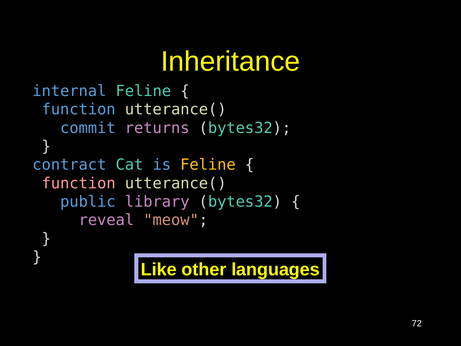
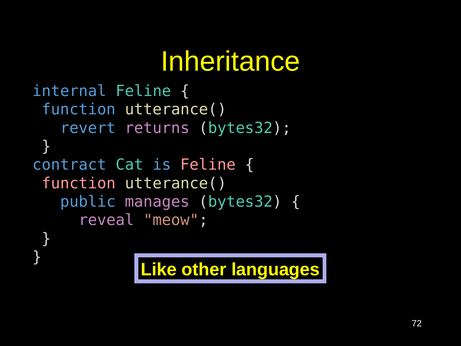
commit: commit -> revert (88, 128)
Feline colour: yellow -> pink (208, 165)
library: library -> manages (157, 202)
